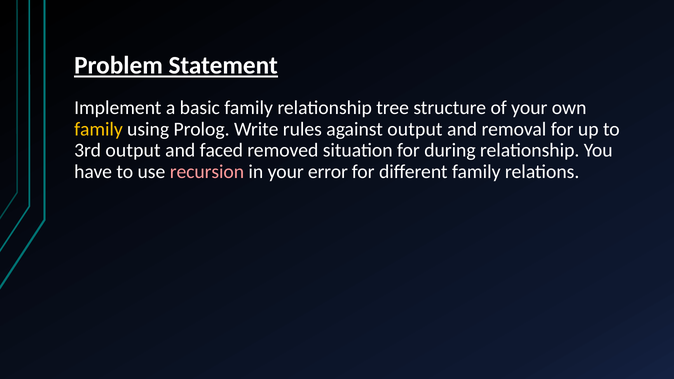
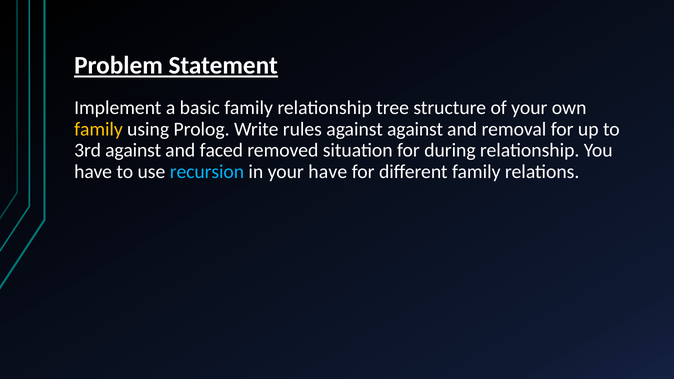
against output: output -> against (415, 129)
3rd output: output -> against (133, 150)
recursion colour: pink -> light blue (207, 172)
your error: error -> have (328, 172)
